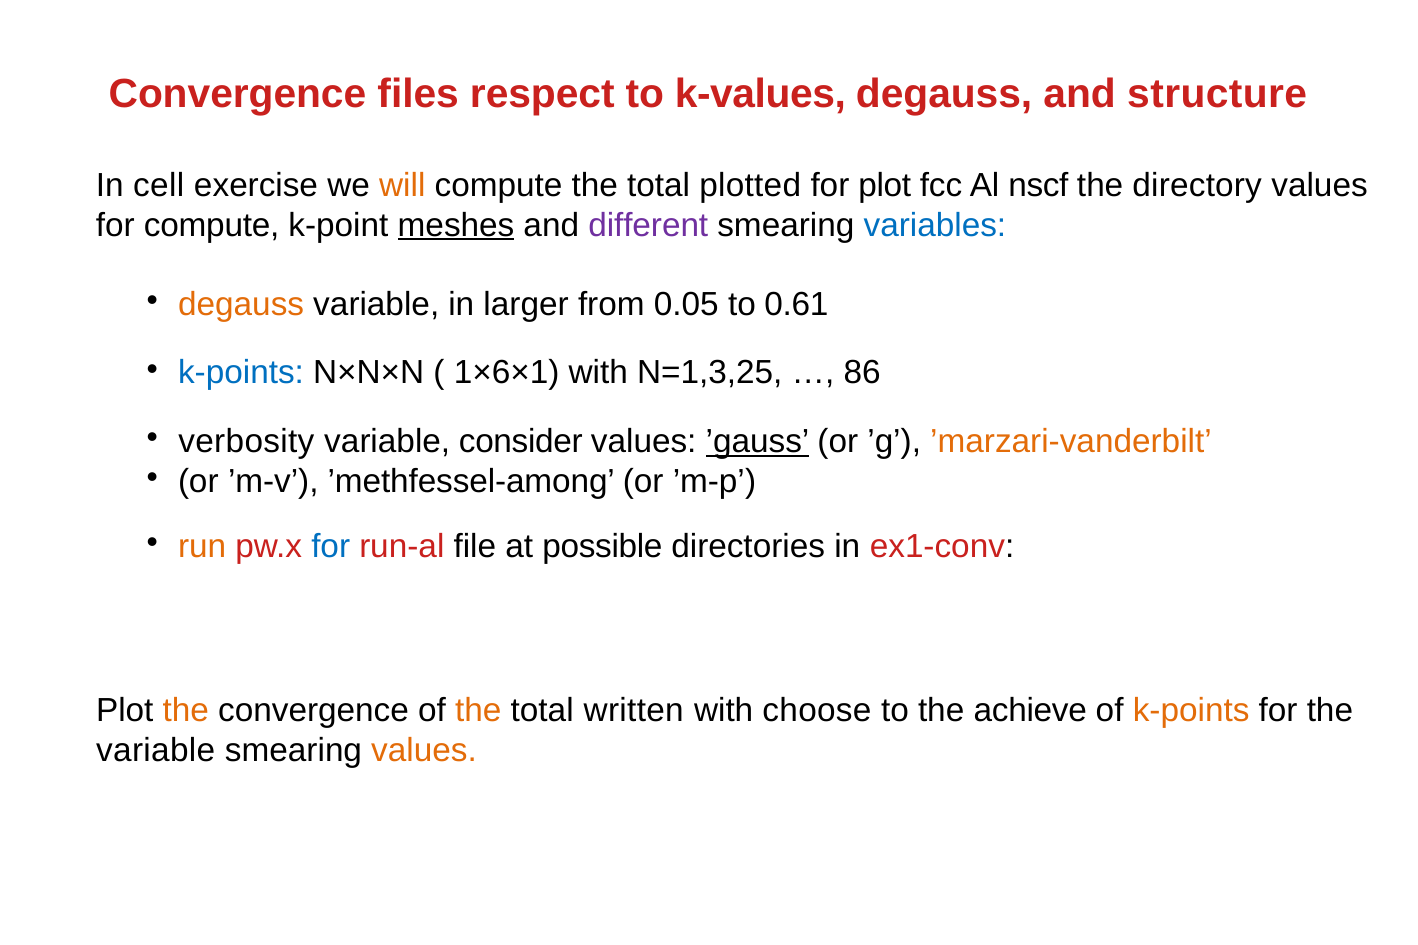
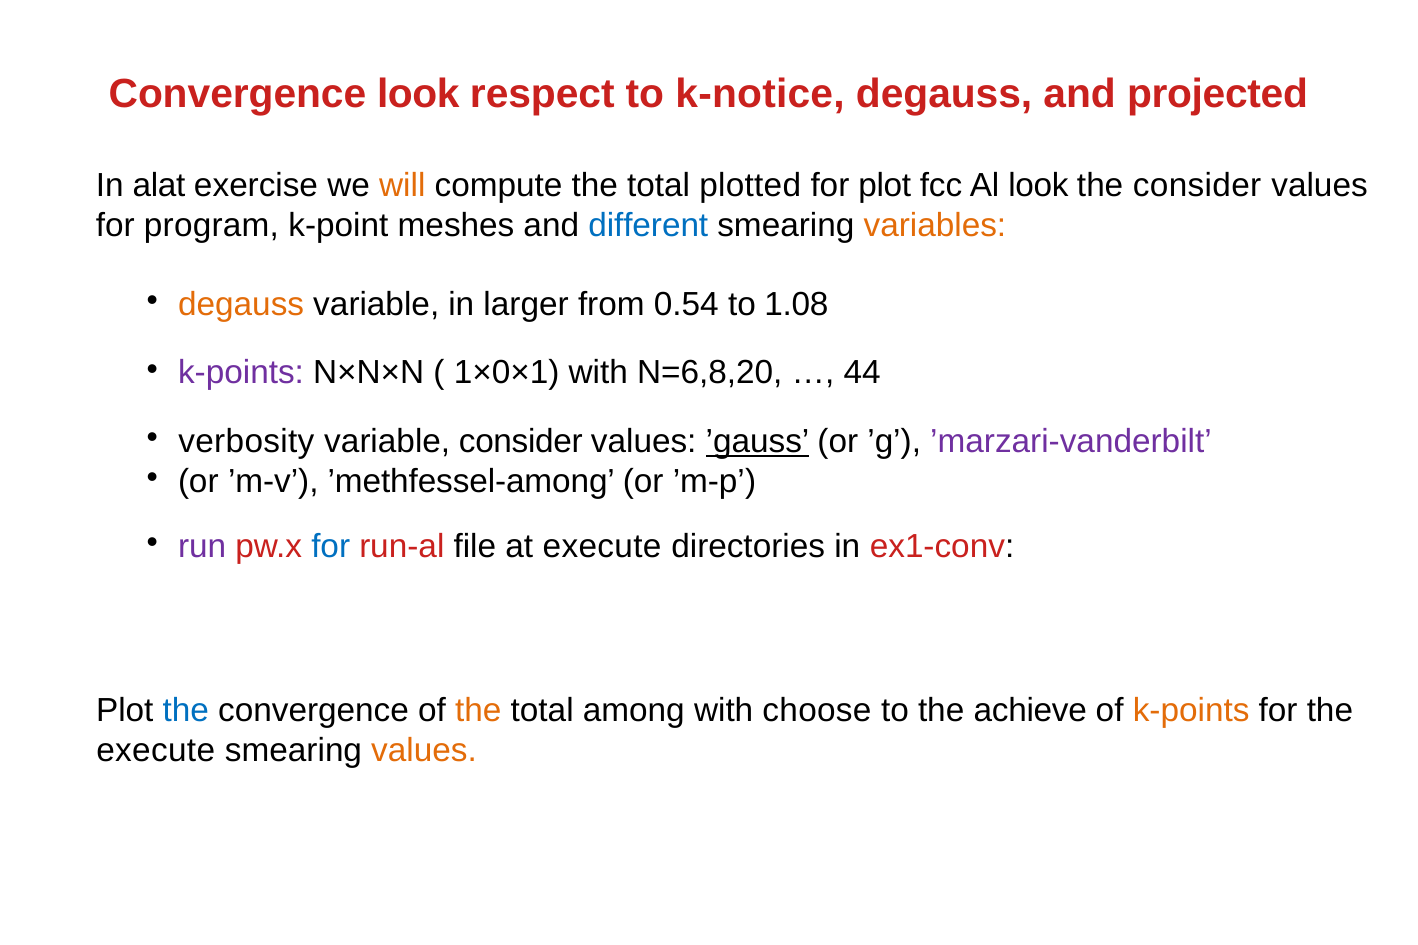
Convergence files: files -> look (418, 94)
k-values: k-values -> k-notice (760, 94)
structure: structure -> projected (1217, 94)
cell: cell -> alat (159, 185)
Al nscf: nscf -> look (1038, 185)
the directory: directory -> consider (1197, 185)
for compute: compute -> program (211, 225)
meshes underline: present -> none (456, 225)
different colour: purple -> blue (648, 225)
variables colour: blue -> orange (935, 225)
0.05: 0.05 -> 0.54 (686, 305)
0.61: 0.61 -> 1.08 (796, 305)
k-points colour: blue -> purple (241, 373)
1×6×1: 1×6×1 -> 1×0×1 (507, 373)
N=1,3,25: N=1,3,25 -> N=6,8,20 (710, 373)
86: 86 -> 44 (862, 373)
’marzari-vanderbilt colour: orange -> purple (1071, 442)
run colour: orange -> purple (202, 547)
at possible: possible -> execute (602, 547)
the colour: orange -> blue (186, 710)
written: written -> among (634, 710)
variable: variable -> execute (156, 750)
